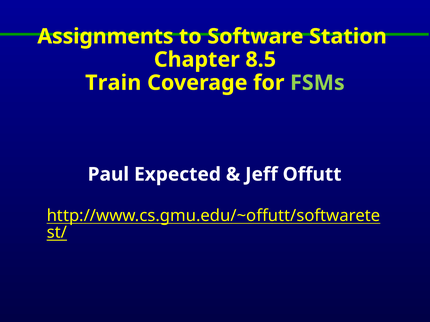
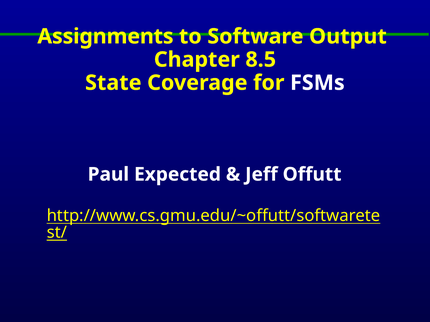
Station: Station -> Output (348, 36)
Train: Train -> State (113, 83)
FSMs colour: light green -> white (317, 83)
